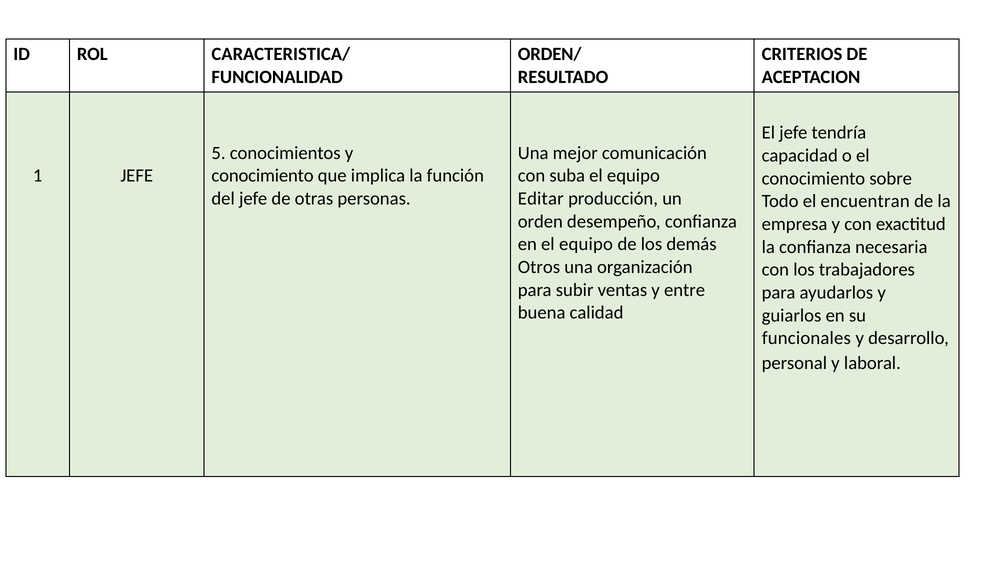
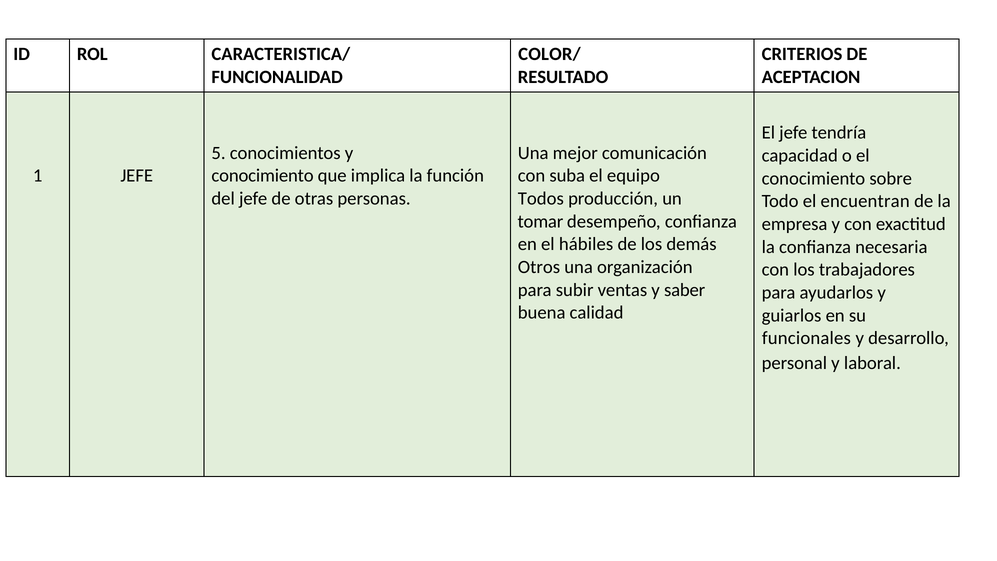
ORDEN/: ORDEN/ -> COLOR/ (549, 54)
Editar: Editar -> Todos (541, 199)
orden: orden -> tomar (540, 221)
en el equipo: equipo -> hábiles (586, 244)
entre: entre -> saber (685, 290)
